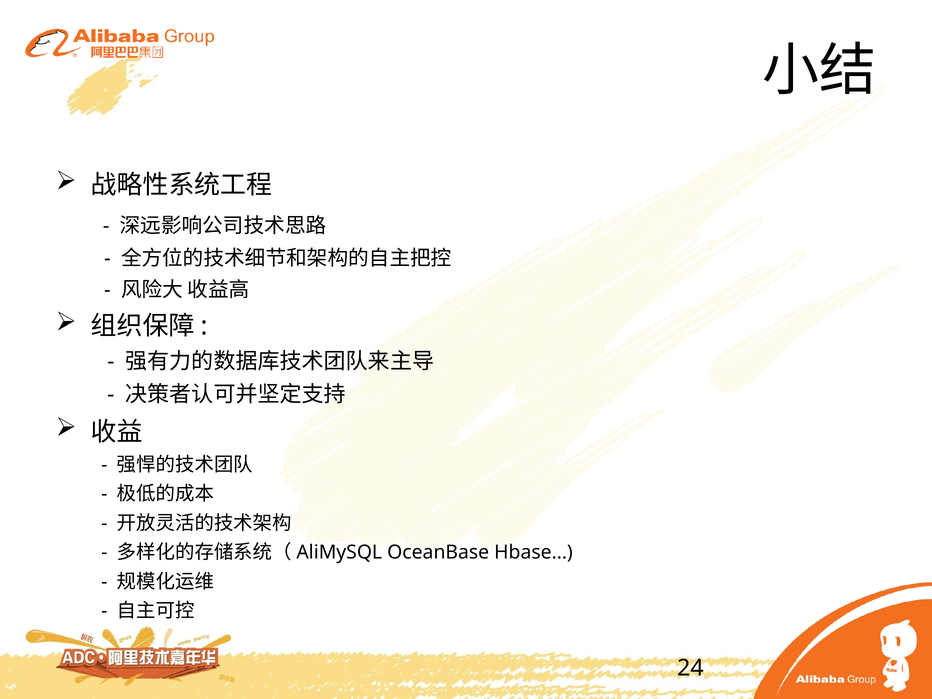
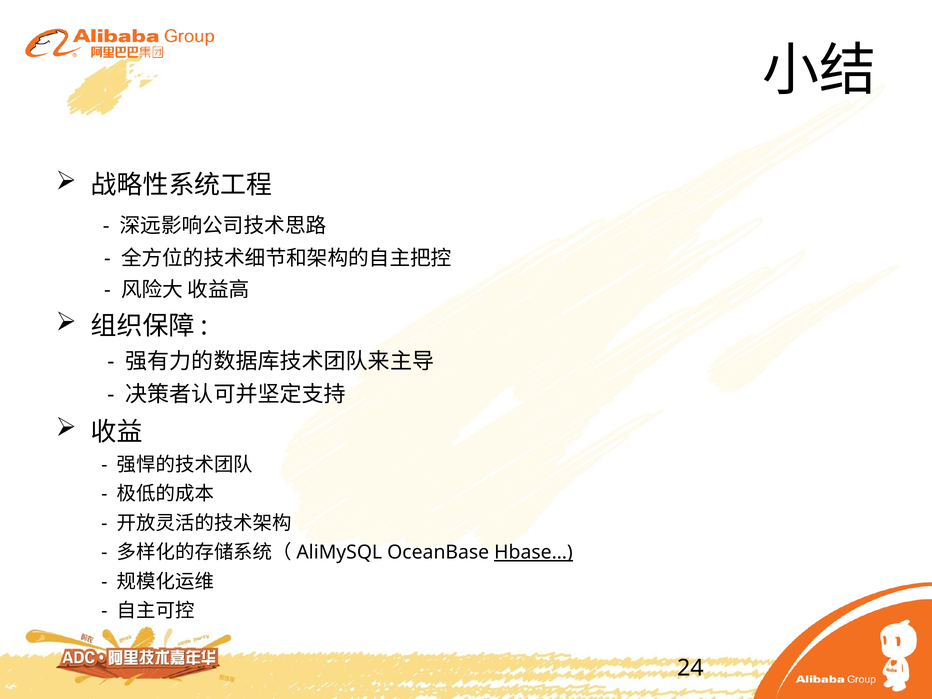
Hbase… underline: none -> present (534, 552)
